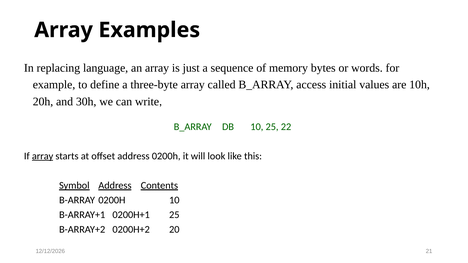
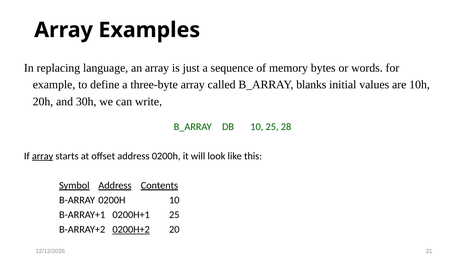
access: access -> blanks (311, 85)
22: 22 -> 28 (286, 127)
0200H+2 underline: none -> present (131, 230)
